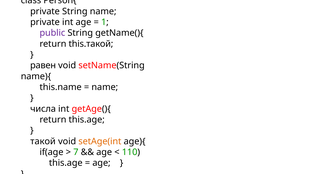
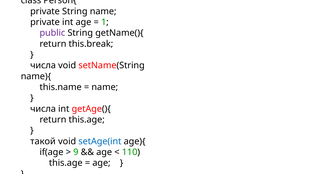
this.такой: this.такой -> this.break (91, 44)
равен: равен -> числа (43, 66)
setAge(int colour: orange -> blue (100, 142)
7: 7 -> 9 (76, 152)
